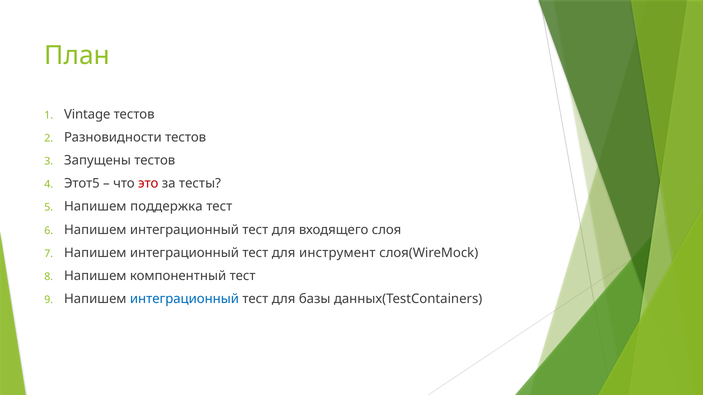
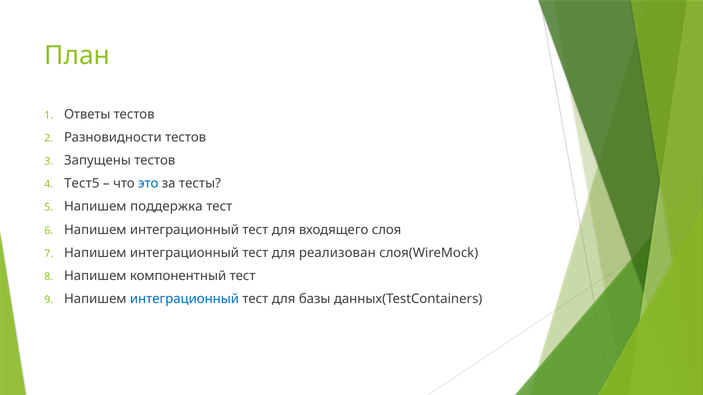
Vintage: Vintage -> Ответы (87, 114)
Этот5: Этот5 -> Тест5 (82, 184)
это colour: red -> blue (148, 184)
инструмент: инструмент -> реализован (337, 253)
